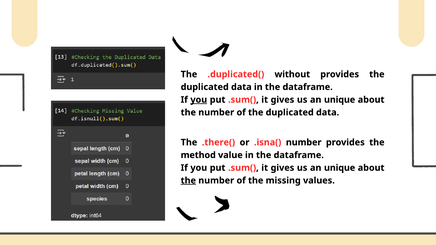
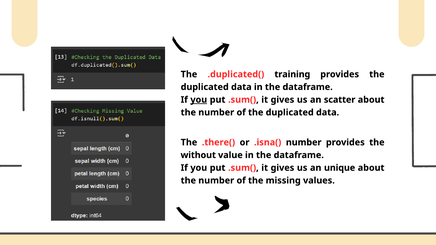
without: without -> training (292, 74)
unique: unique -> scatter (340, 100)
method: method -> without (198, 155)
the underline: present -> none (188, 181)
